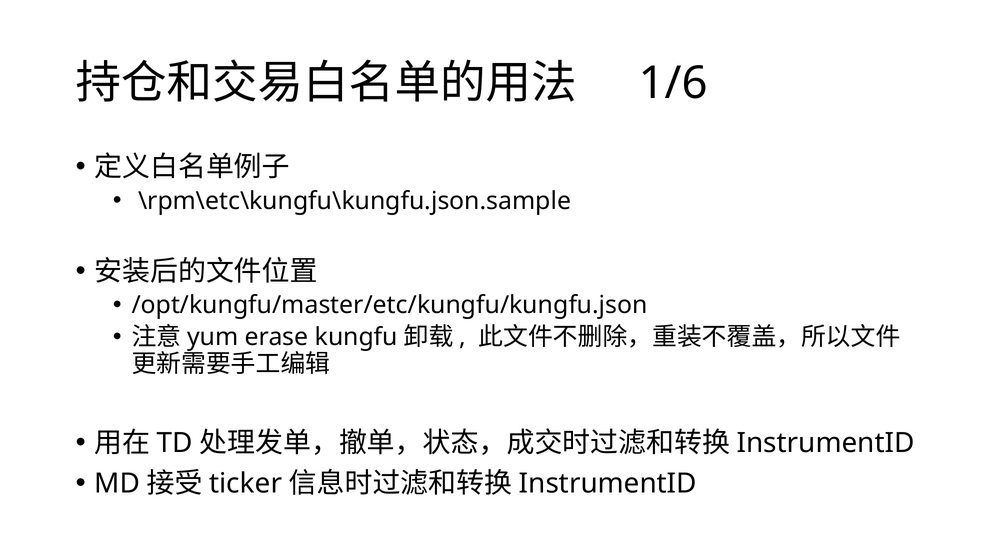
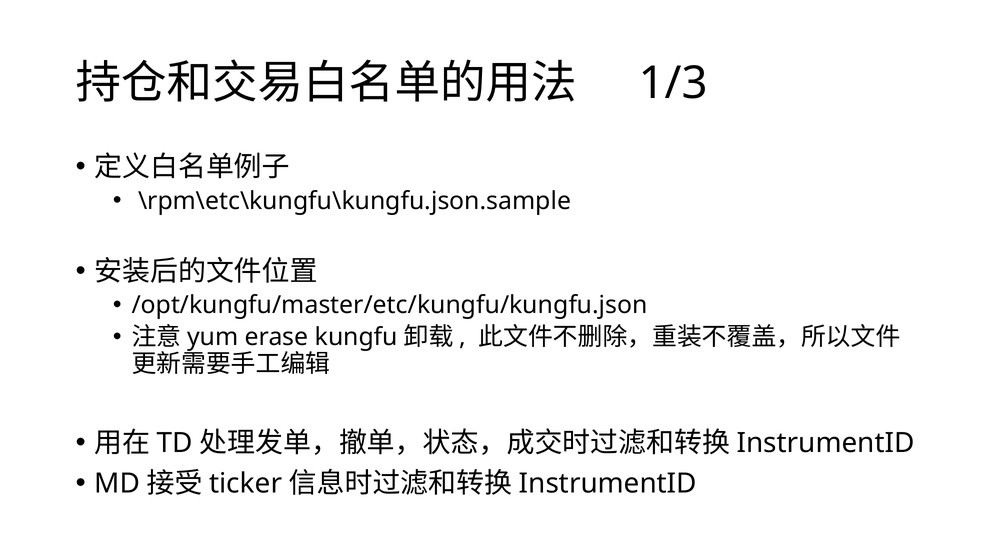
1/6: 1/6 -> 1/3 (673, 83)
